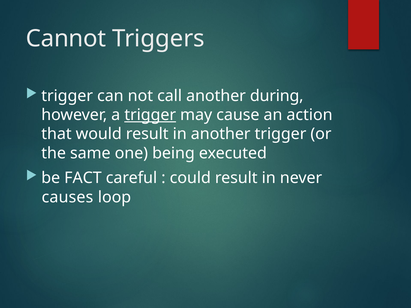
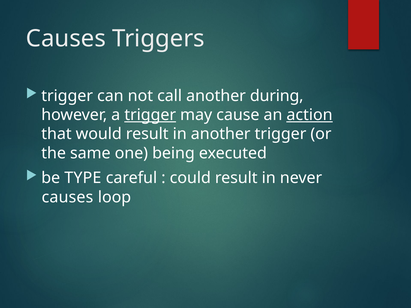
Cannot: Cannot -> Causes (66, 38)
action underline: none -> present (310, 115)
FACT: FACT -> TYPE (83, 178)
